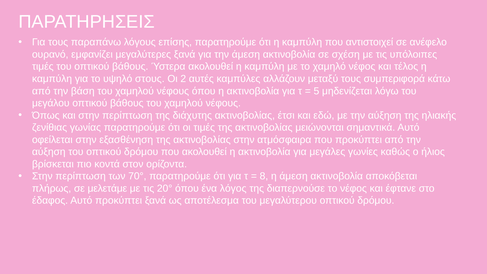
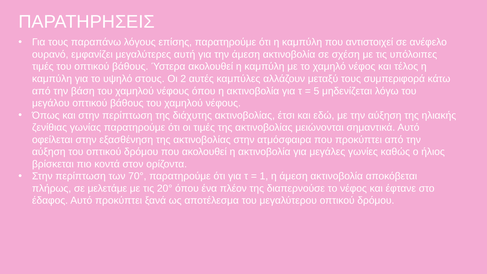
μεγαλύτερες ξανά: ξανά -> αυτή (185, 54)
8: 8 -> 1 (264, 176)
λόγος: λόγος -> πλέον (233, 188)
